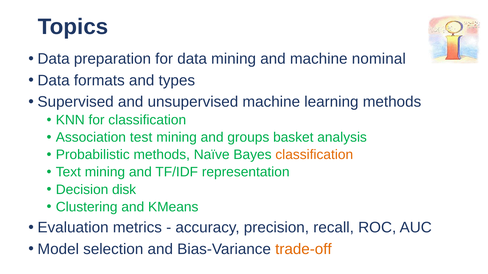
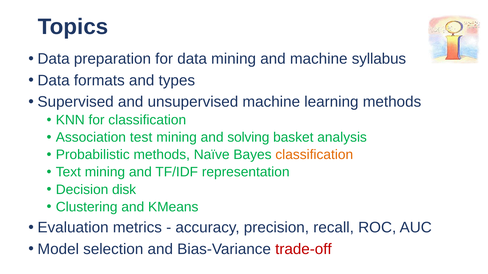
nominal: nominal -> syllabus (379, 59)
groups: groups -> solving (248, 138)
trade-off colour: orange -> red (303, 249)
